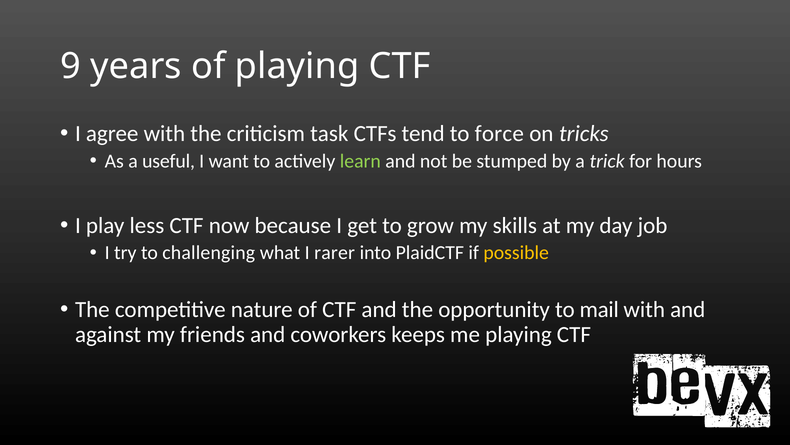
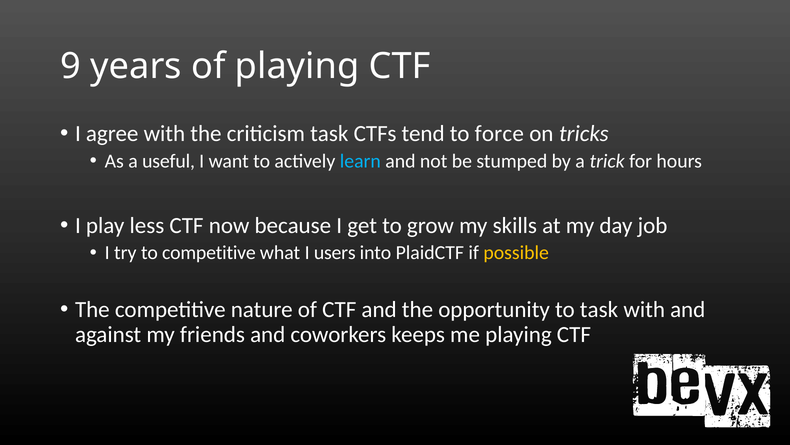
learn colour: light green -> light blue (360, 161)
to challenging: challenging -> competitive (209, 252)
rarer: rarer -> users (335, 252)
to mail: mail -> task (599, 309)
